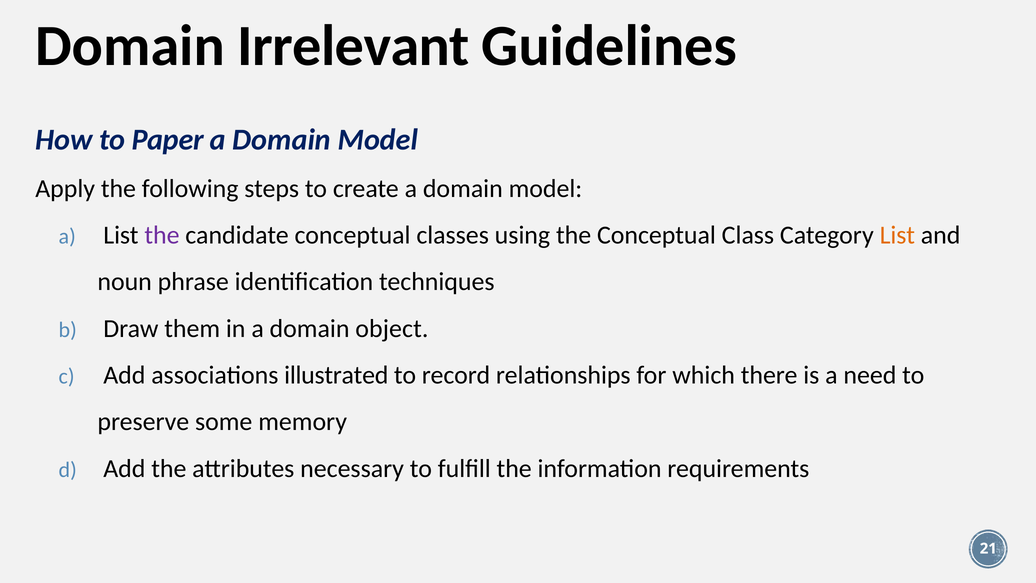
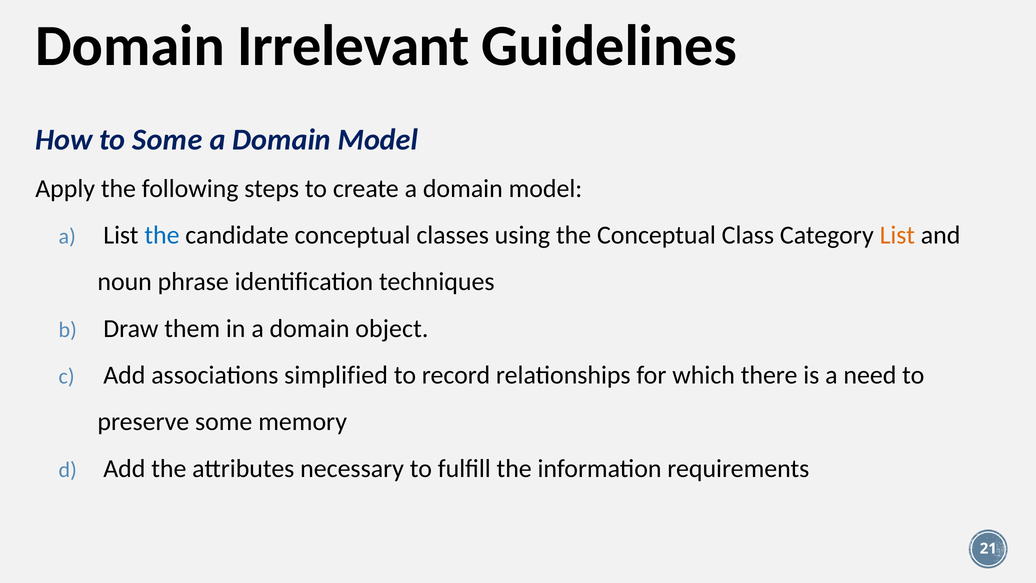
to Paper: Paper -> Some (167, 140)
the colour: purple -> blue (162, 235)
illustrated: illustrated -> simplified (336, 375)
